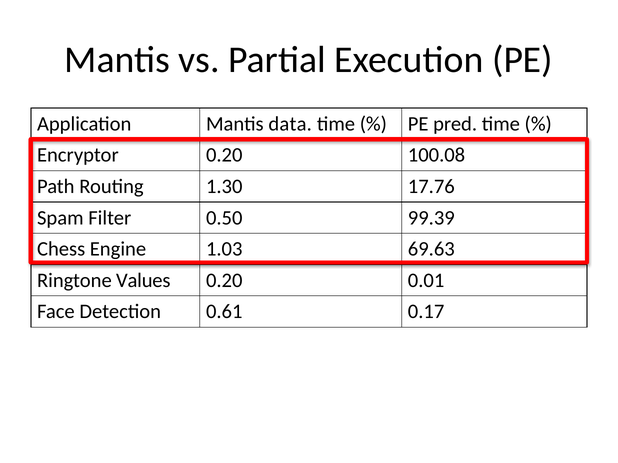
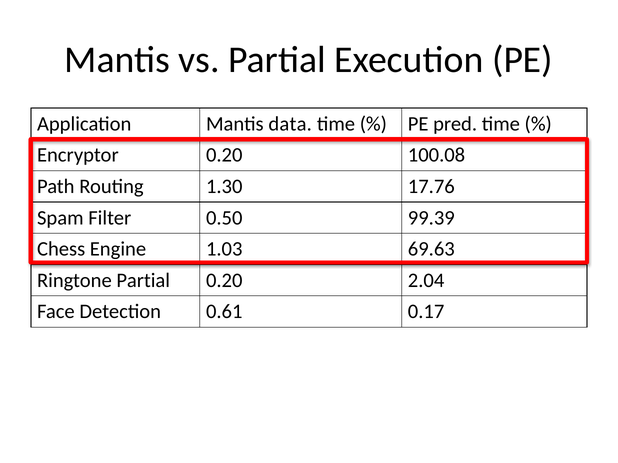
Ringtone Values: Values -> Partial (143, 281)
0.01: 0.01 -> 2.04 (426, 281)
